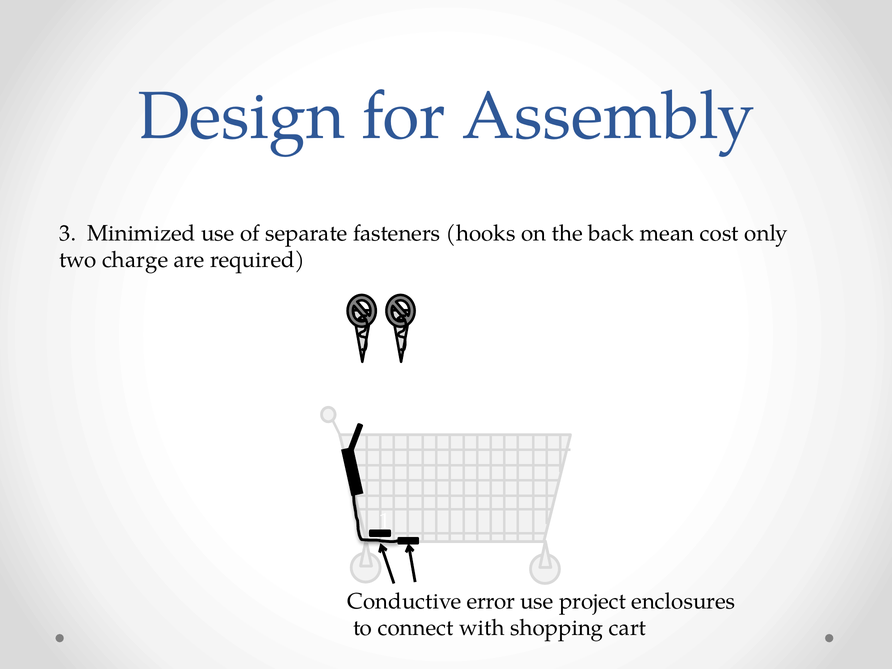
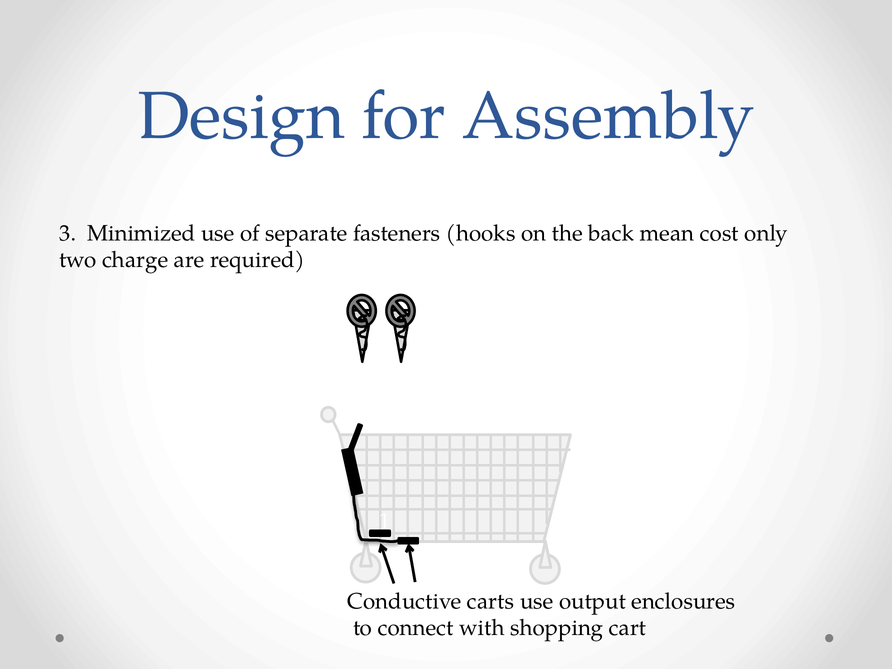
error: error -> carts (491, 601)
project: project -> output (593, 601)
